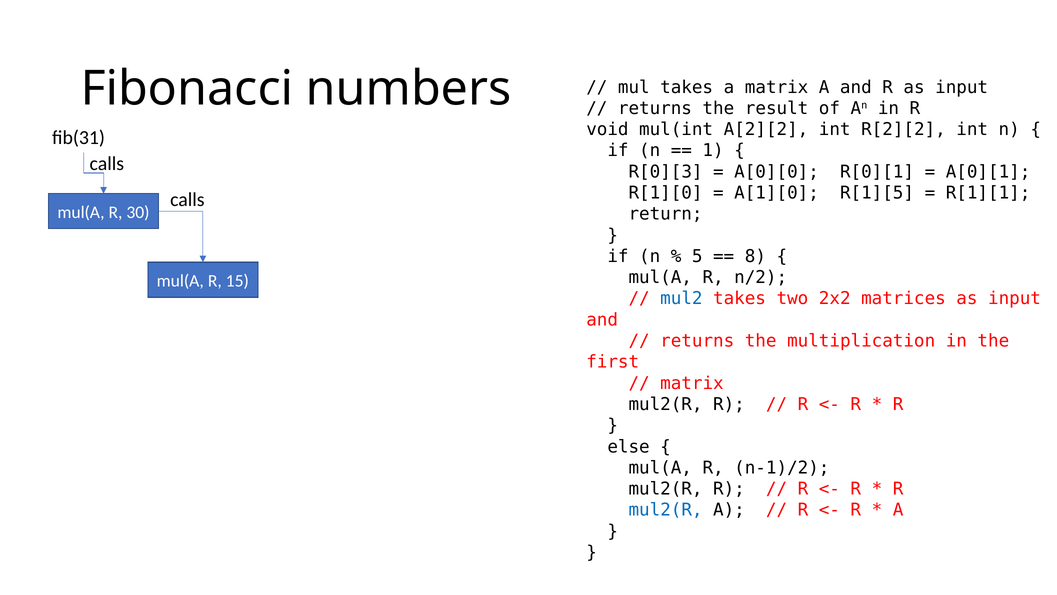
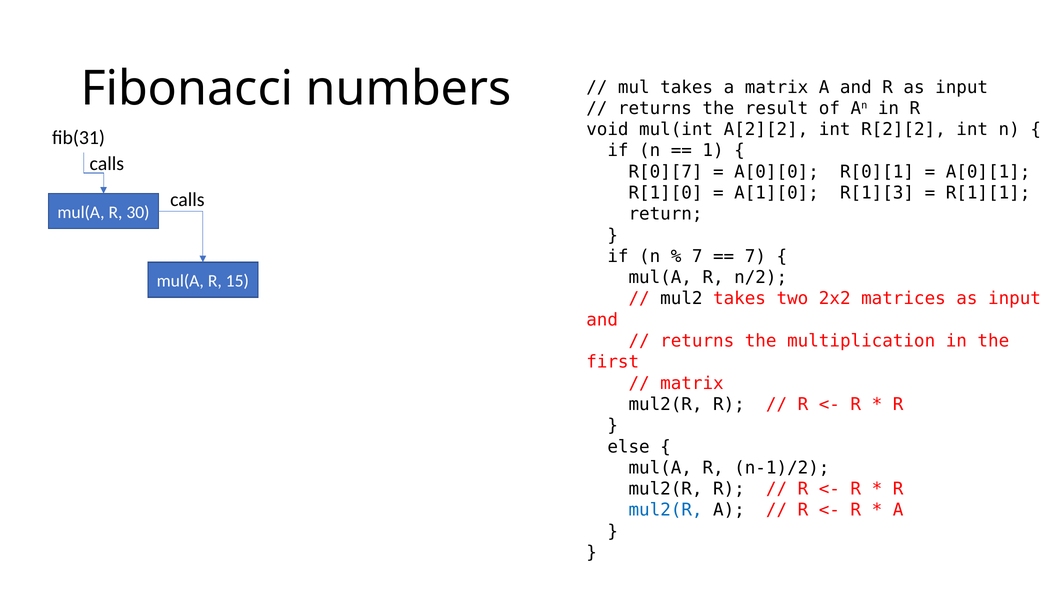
R[0][3: R[0][3 -> R[0][7 (666, 172)
R[1][5: R[1][5 -> R[1][3 (877, 193)
5: 5 -> 7 (697, 256)
8: 8 -> 7 (755, 256)
mul2 colour: blue -> black (681, 298)
